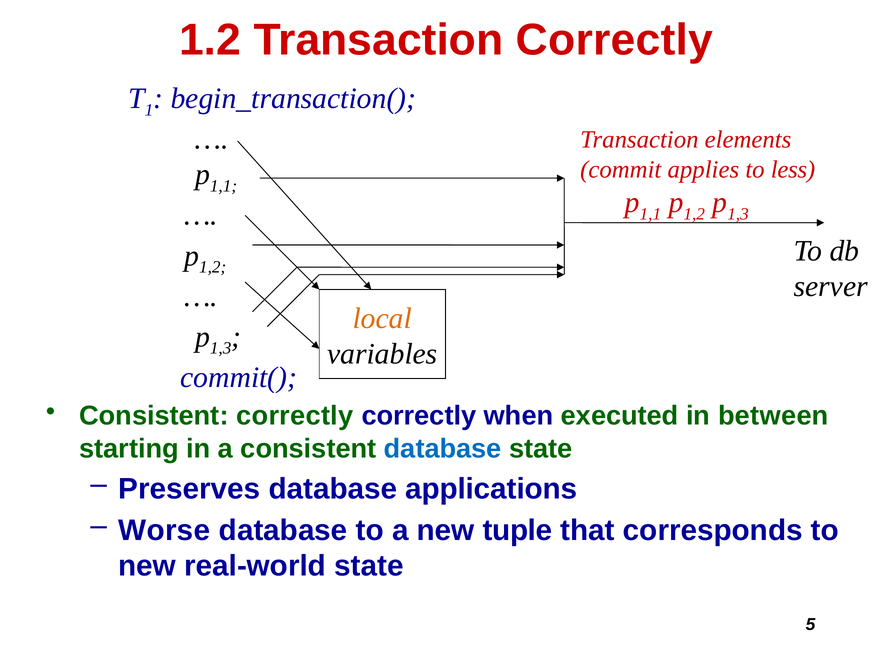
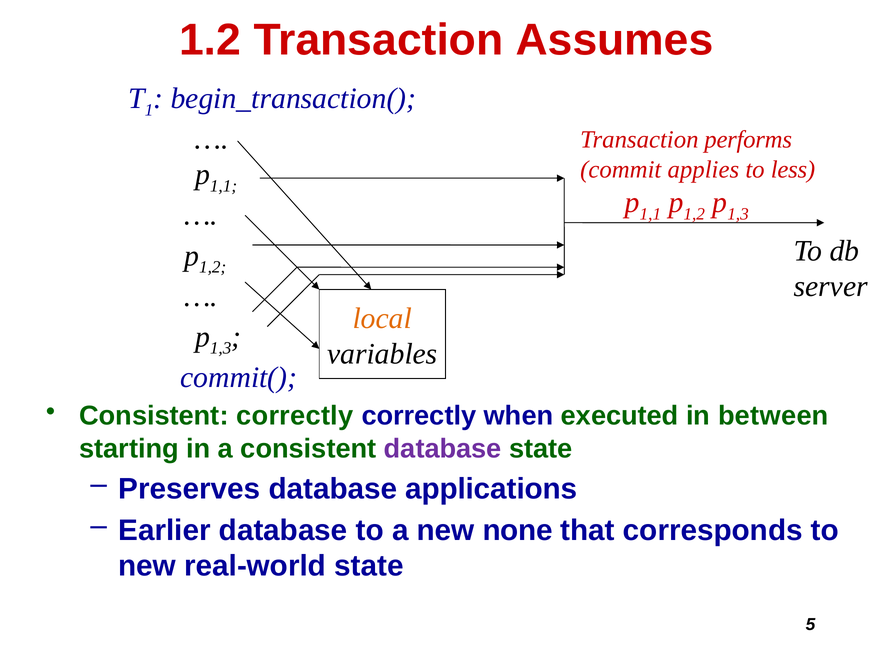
Transaction Correctly: Correctly -> Assumes (615, 40)
elements: elements -> performs (748, 140)
database colour: blue -> purple (443, 449)
Worse: Worse -> Earlier (164, 531)
tuple: tuple -> none (518, 531)
